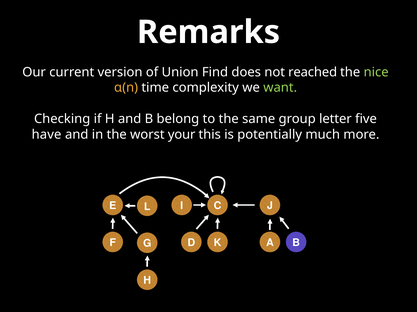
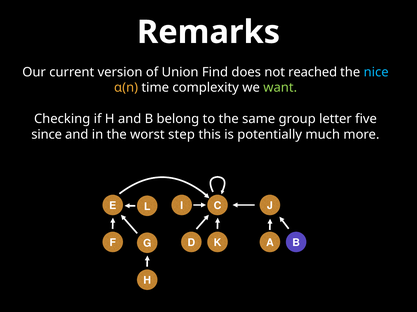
nice colour: light green -> light blue (376, 72)
have: have -> since (47, 135)
your: your -> step (182, 135)
